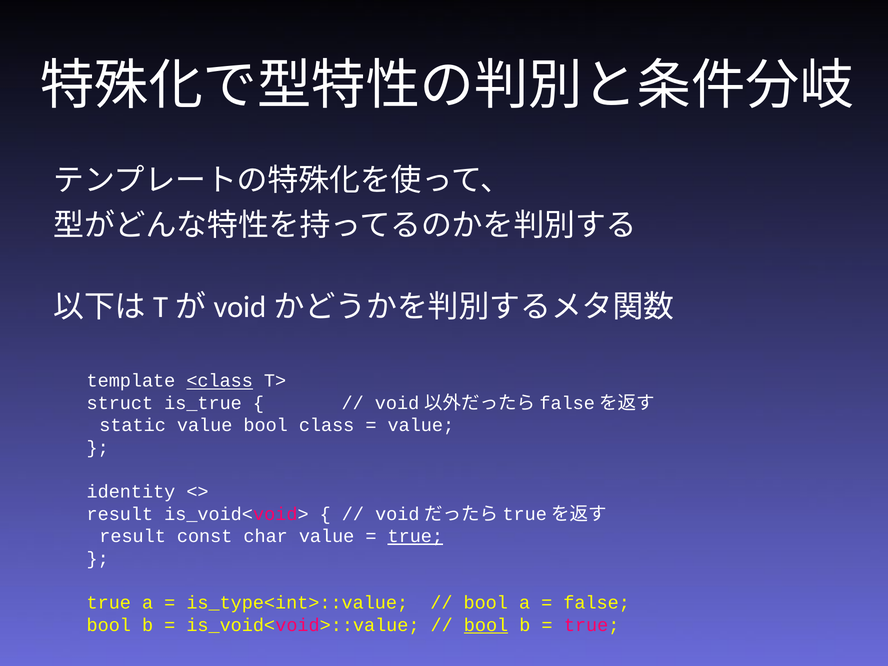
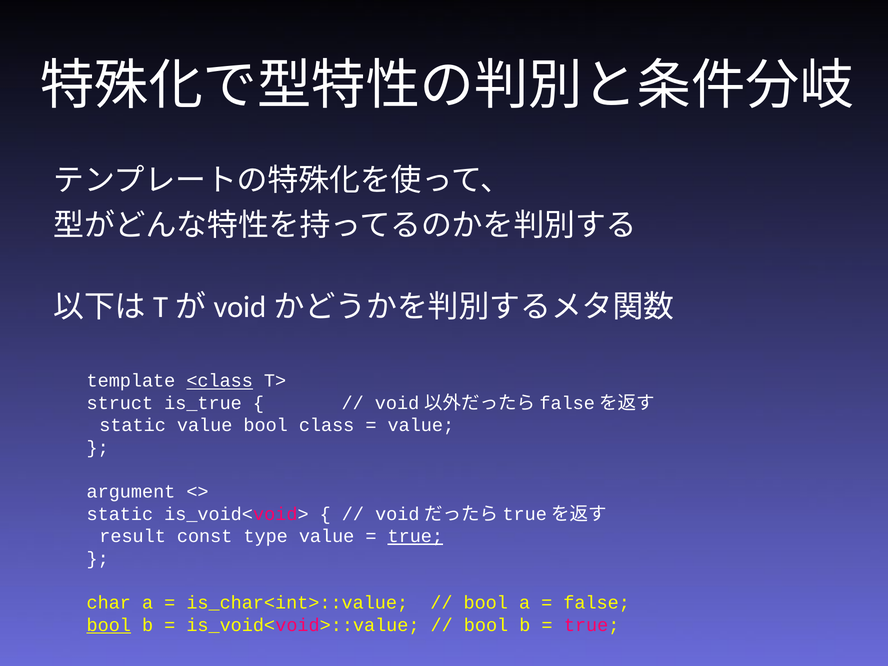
identity: identity -> argument (131, 492)
result: result -> static (120, 514)
char: char -> type (266, 536)
true: true -> char (109, 603)
is_type<int>::value: is_type<int>::value -> is_char<int>::value (297, 603)
bool underline: none -> present (109, 625)
bool underline: present -> none (486, 625)
